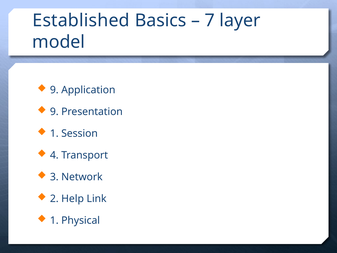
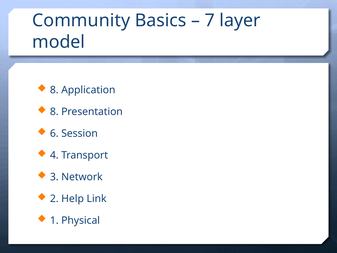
Established: Established -> Community (81, 21)
9: 9 -> 8 (54, 90)
9: 9 -> 8 (54, 112)
1: 1 -> 6 (54, 133)
